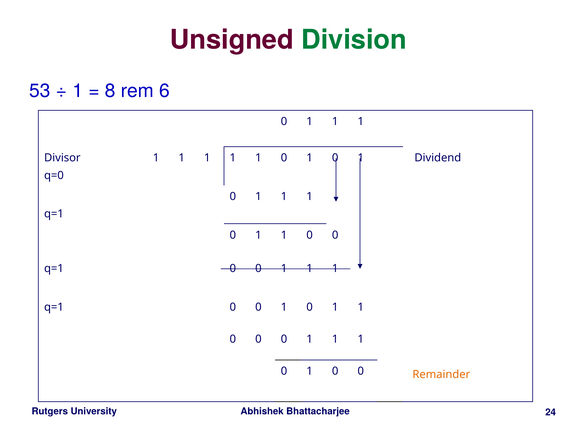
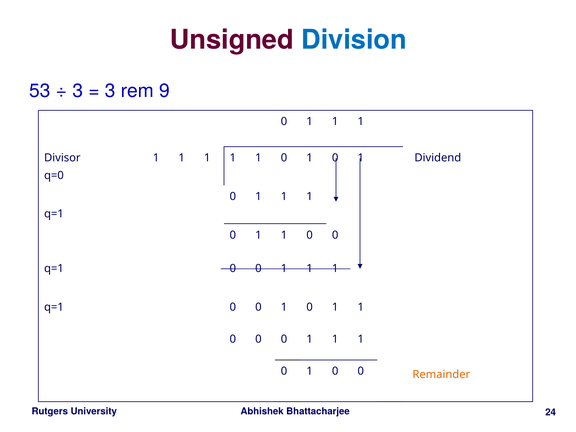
Division colour: green -> blue (354, 40)
1: 1 -> 3 (78, 91)
8: 8 -> 3 (110, 91)
6: 6 -> 9 (165, 91)
